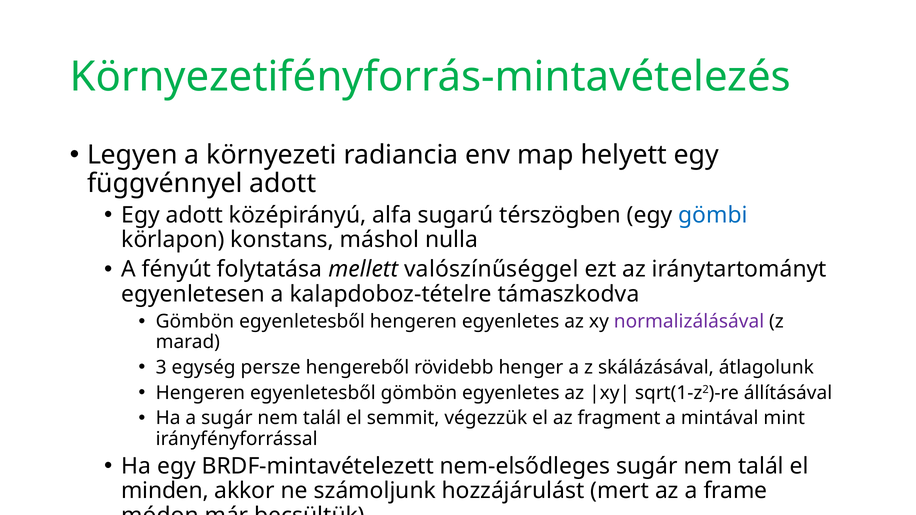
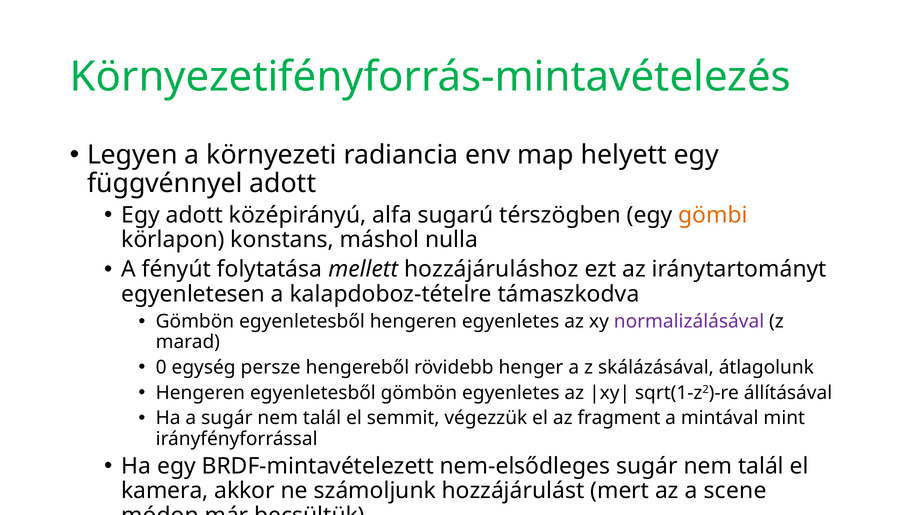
gömbi colour: blue -> orange (713, 215)
valószínűséggel: valószínűséggel -> hozzájáruláshoz (491, 270)
3: 3 -> 0 (161, 368)
minden: minden -> kamera (165, 491)
frame: frame -> scene (735, 491)
